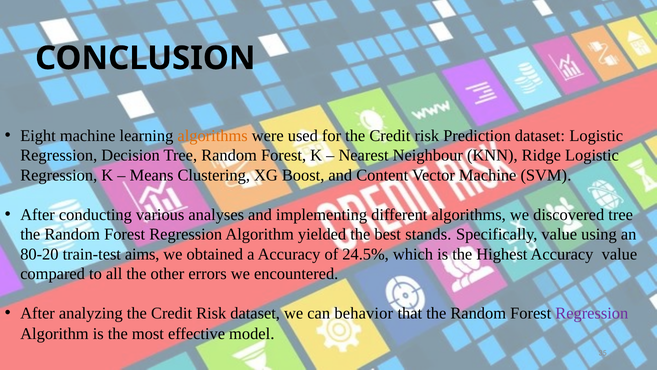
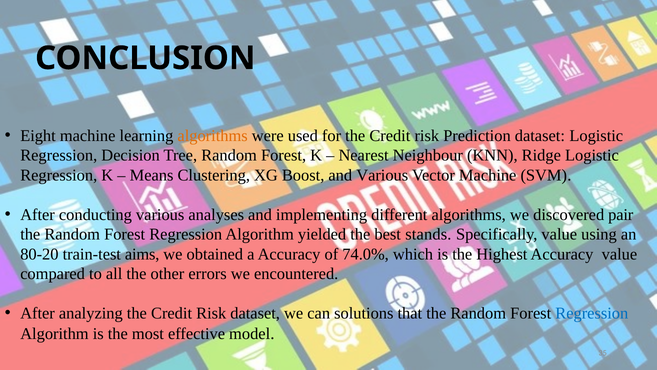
and Content: Content -> Various (382, 175)
discovered tree: tree -> pair (621, 214)
24.5%: 24.5% -> 74.0% (366, 254)
behavior: behavior -> solutions (364, 313)
Regression colour: purple -> blue (592, 313)
